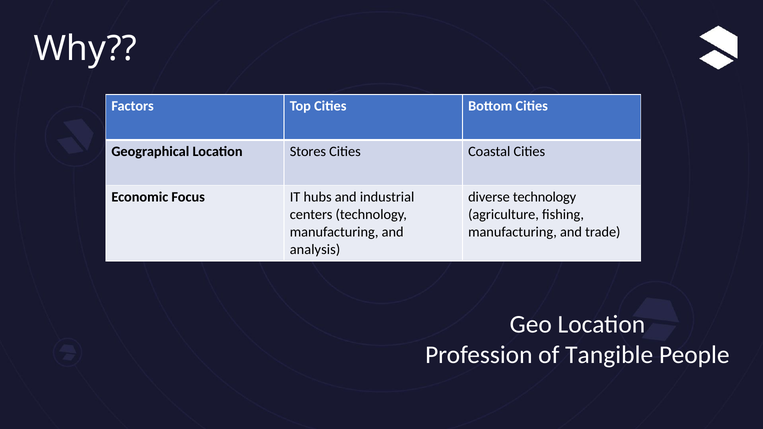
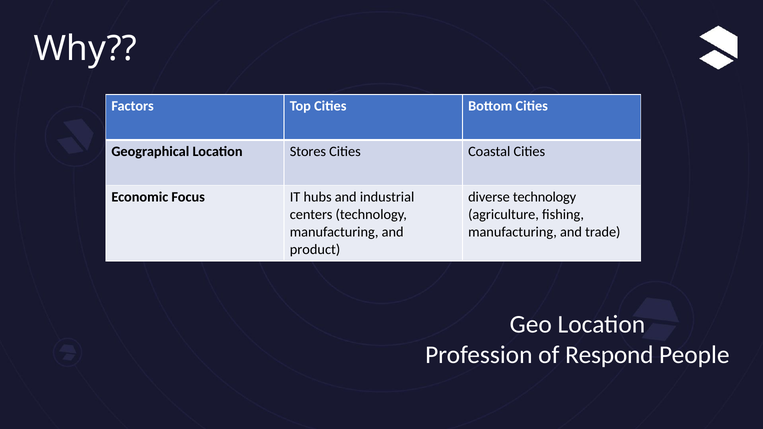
analysis: analysis -> product (315, 250)
Tangible: Tangible -> Respond (609, 355)
